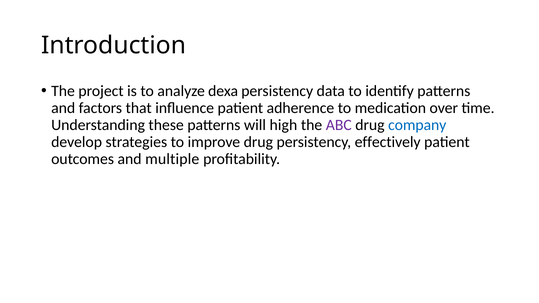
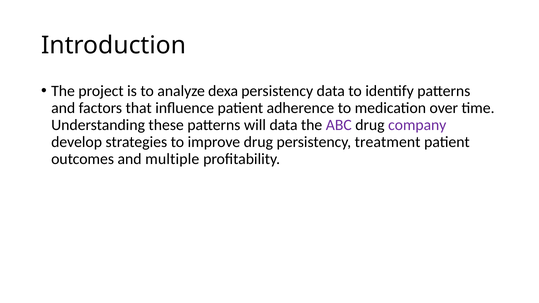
will high: high -> data (284, 125)
company colour: blue -> purple (417, 125)
effectively: effectively -> treatment (388, 142)
